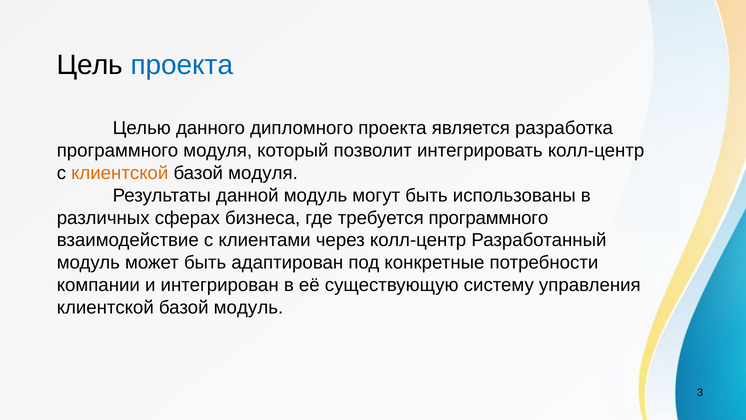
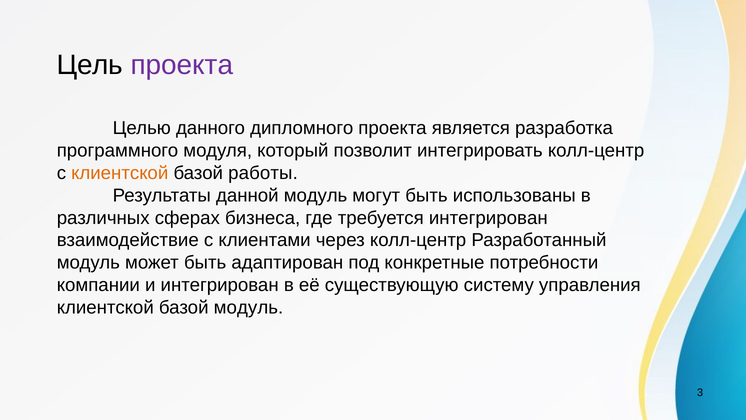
проекта colour: blue -> purple (182, 65)
базой модуля: модуля -> работы (263, 173)
требуется программного: программного -> интегрирован (488, 218)
